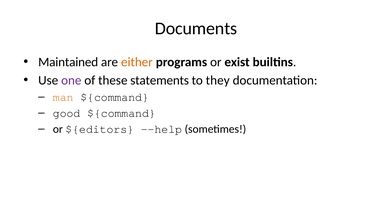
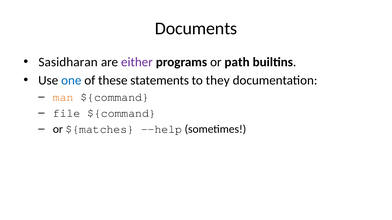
Maintained: Maintained -> Sasidharan (68, 62)
either colour: orange -> purple (137, 62)
exist: exist -> path (237, 62)
one colour: purple -> blue (71, 80)
good: good -> file (67, 113)
${editors: ${editors -> ${matches (100, 129)
